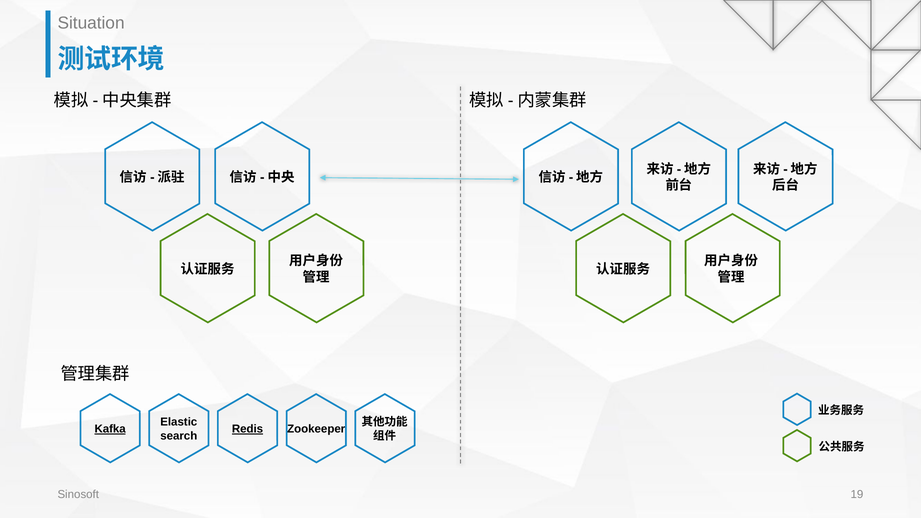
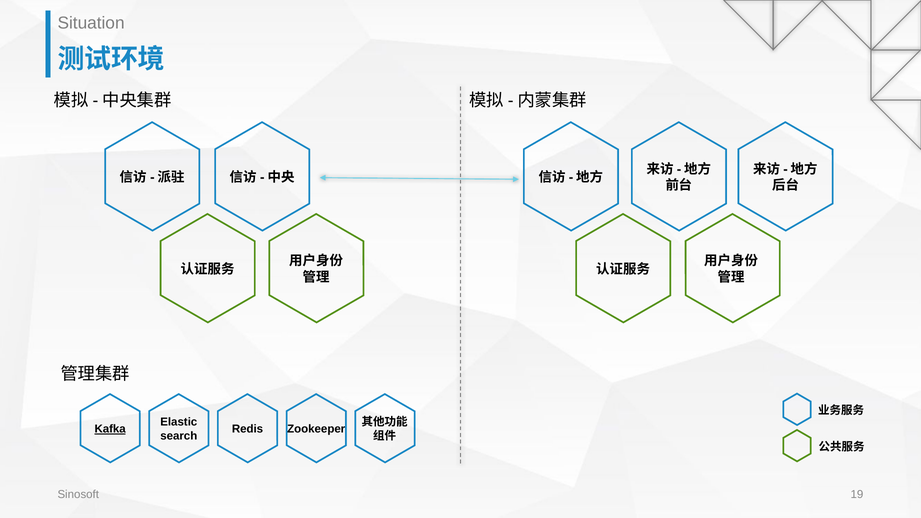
Redis underline: present -> none (248, 429)
